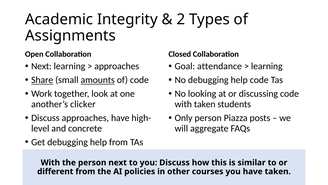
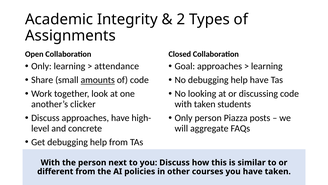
Next: Next -> Only (41, 66)
approaches: approaches -> attendance (117, 66)
Goal attendance: attendance -> approaches (220, 66)
Share underline: present -> none (42, 80)
help code: code -> have (259, 80)
